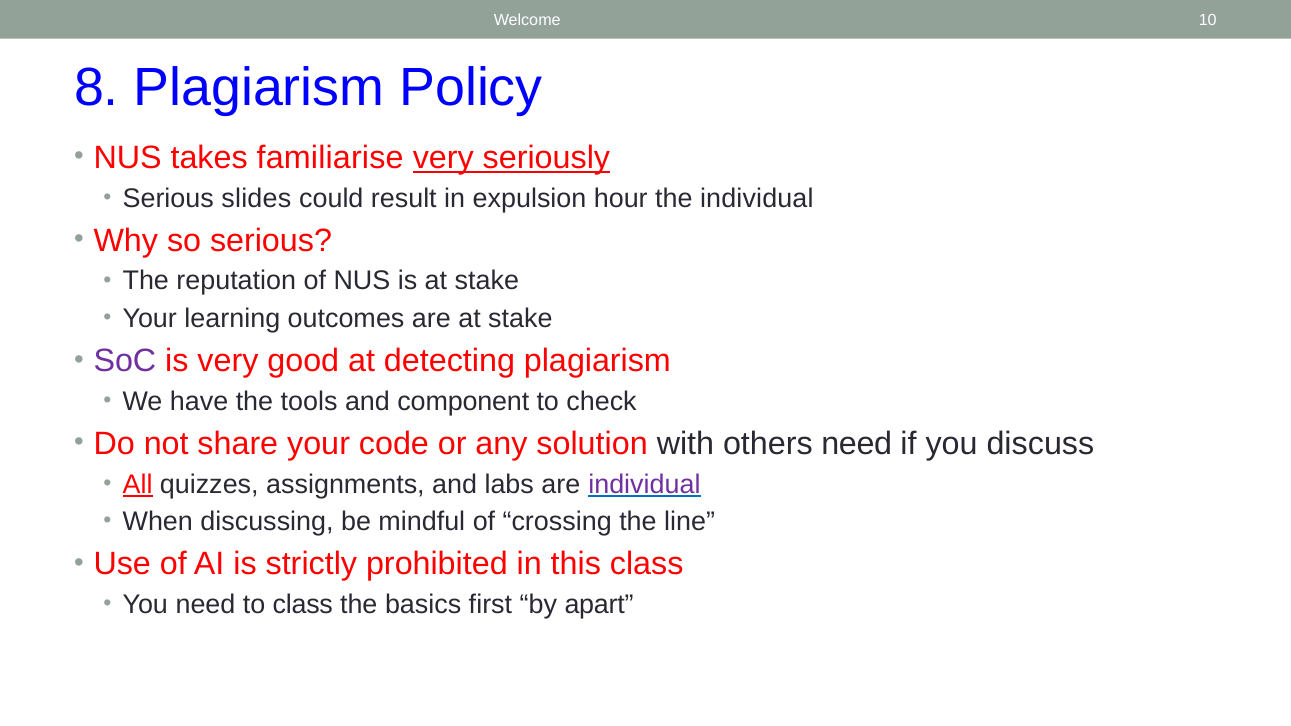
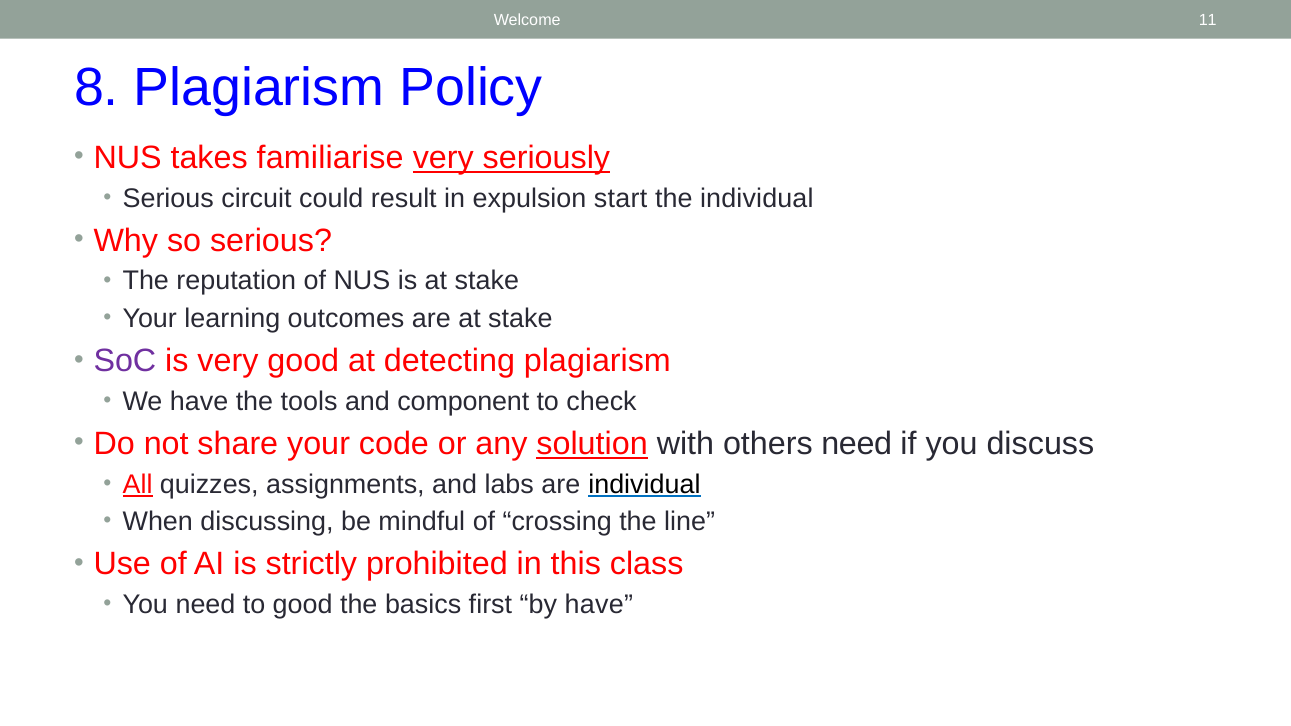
10: 10 -> 11 (1208, 20)
slides: slides -> circuit (256, 198)
hour: hour -> start (621, 198)
solution underline: none -> present (592, 444)
individual colour: purple -> black (644, 484)
to class: class -> good (303, 605)
by apart: apart -> have (599, 605)
